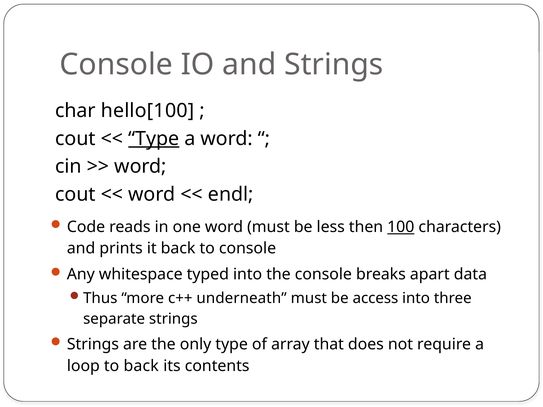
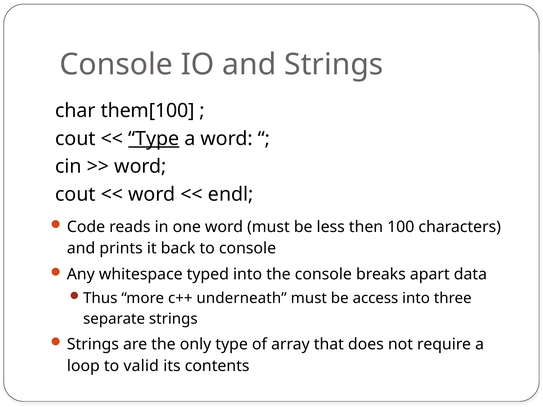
hello[100: hello[100 -> them[100 (148, 111)
100 underline: present -> none (401, 227)
to back: back -> valid (141, 366)
